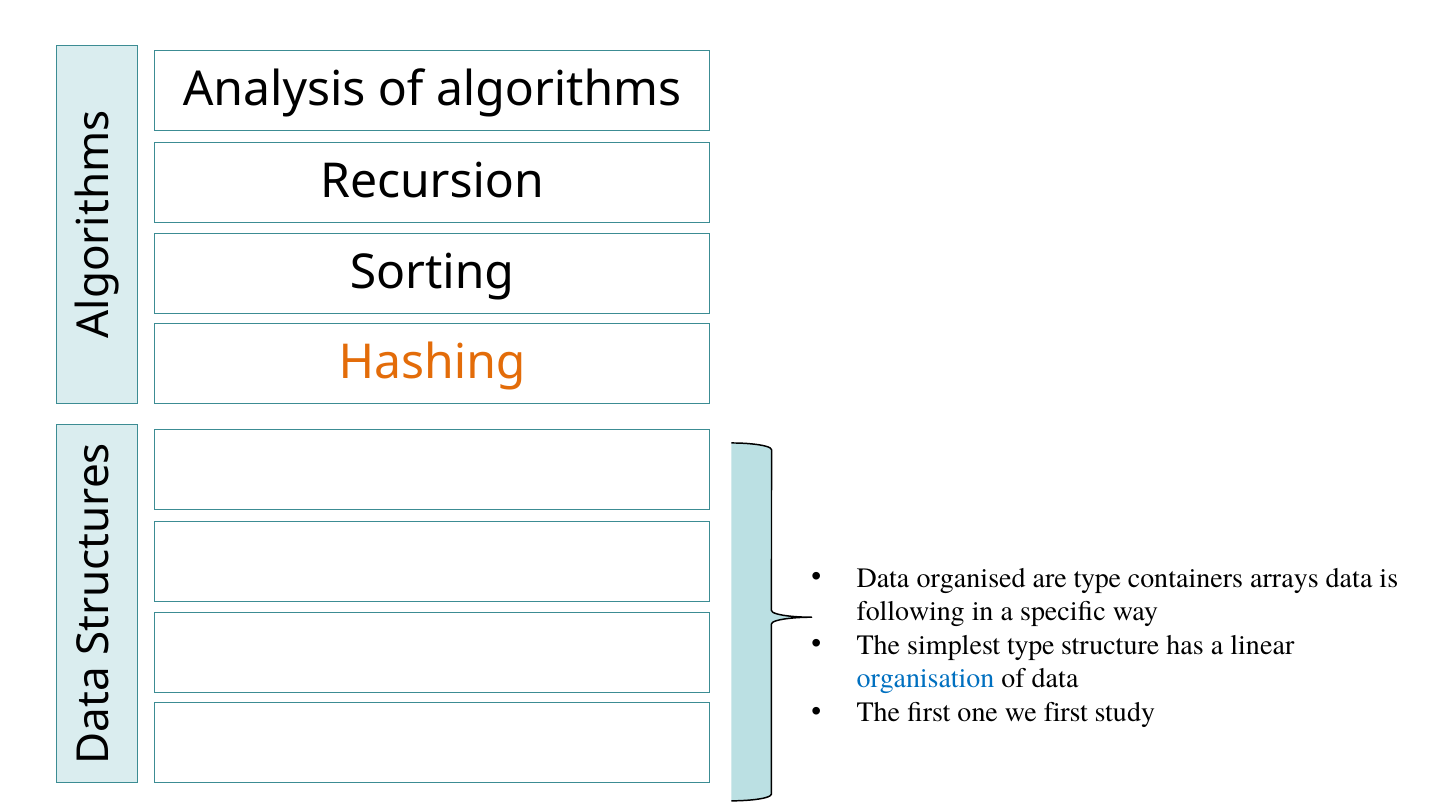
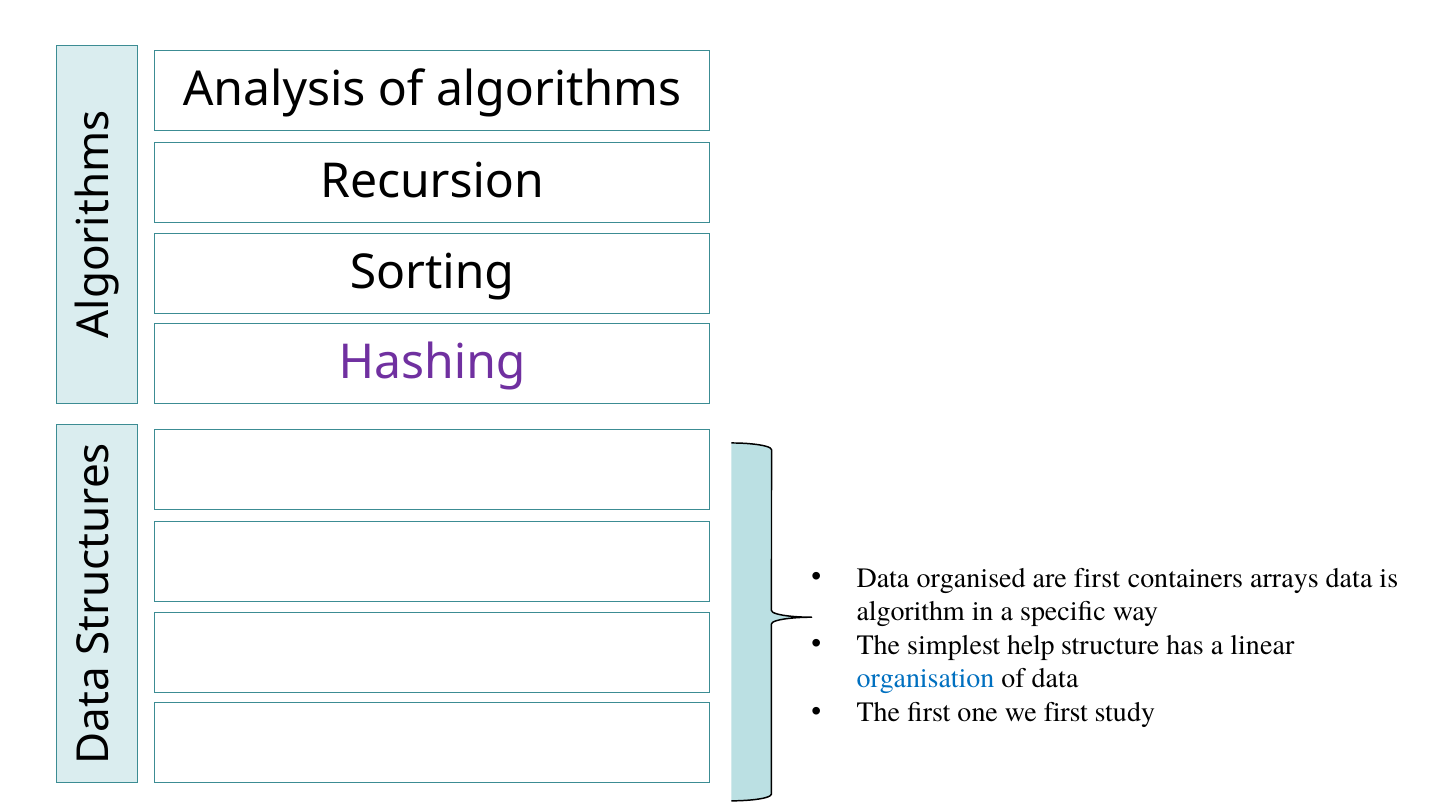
Hashing colour: orange -> purple (432, 363)
are type: type -> first (1097, 578)
following: following -> algorithm (911, 612)
simplest type: type -> help (1031, 645)
